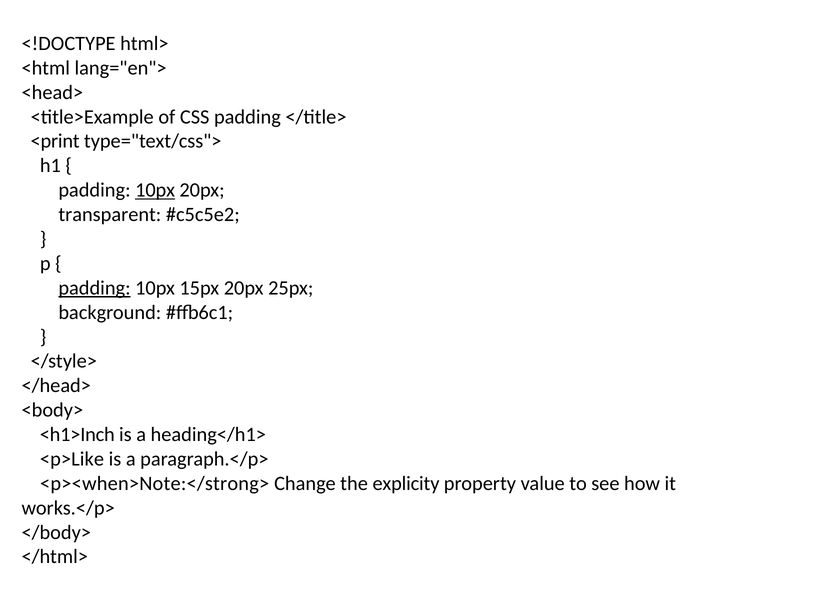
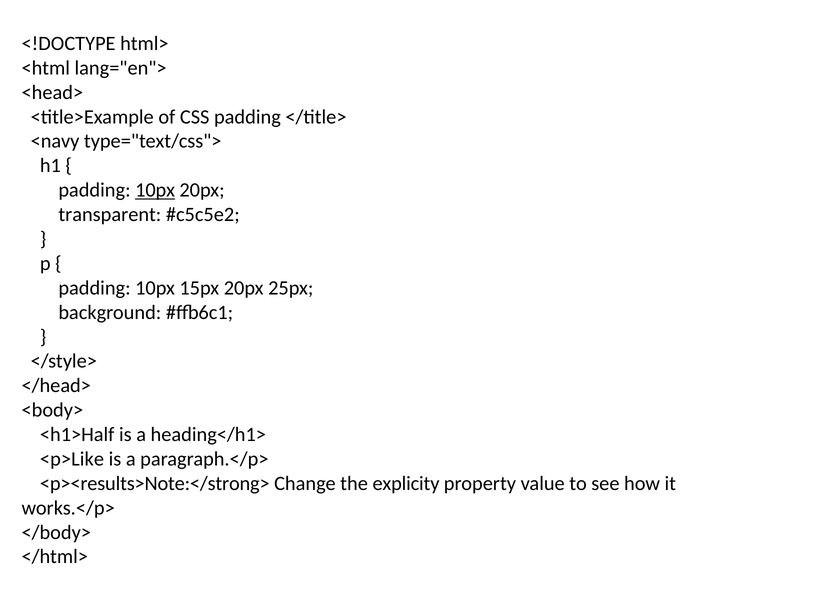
<print: <print -> <navy (55, 141)
padding underline: present -> none (94, 288)
<h1>Inch: <h1>Inch -> <h1>Half (77, 435)
<p><when>Note:</strong>: <p><when>Note:</strong> -> <p><results>Note:</strong> (155, 484)
